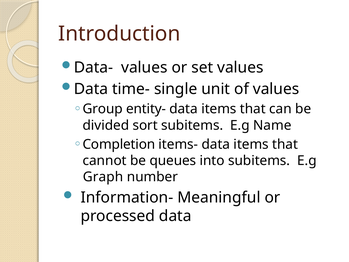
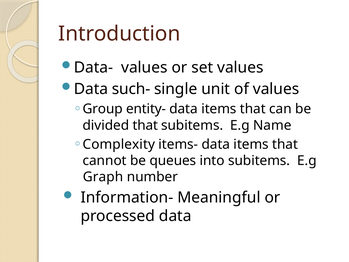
time-: time- -> such- (131, 89)
divided sort: sort -> that (145, 125)
Completion: Completion -> Complexity (119, 144)
